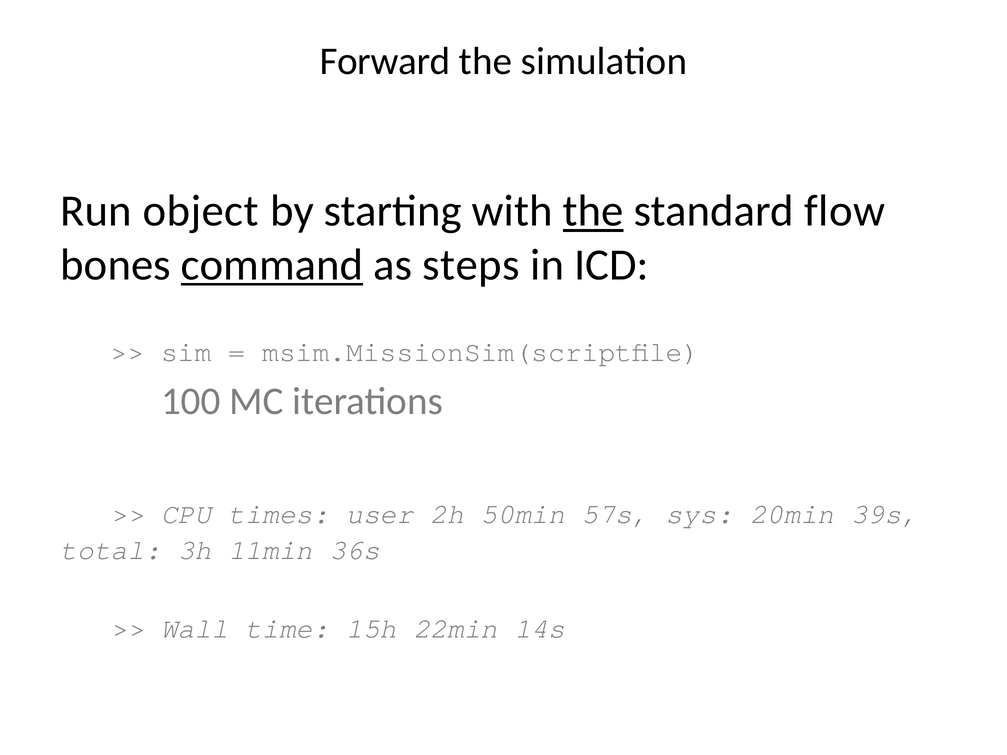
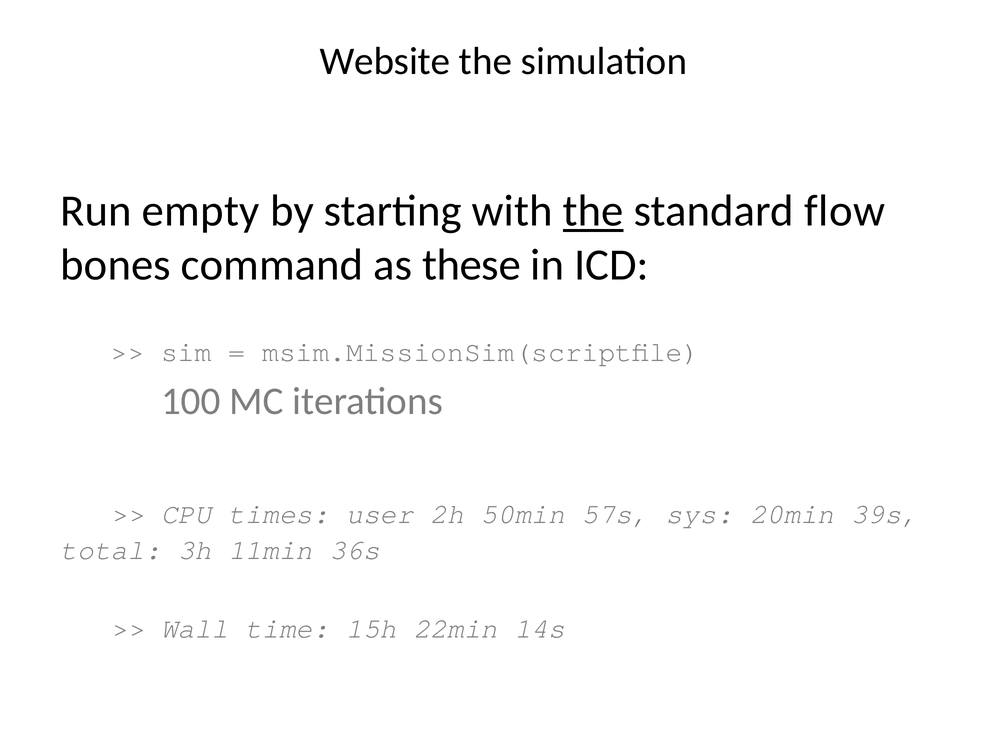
Forward: Forward -> Website (385, 61)
object: object -> empty (201, 211)
command underline: present -> none (272, 265)
steps: steps -> these (471, 265)
